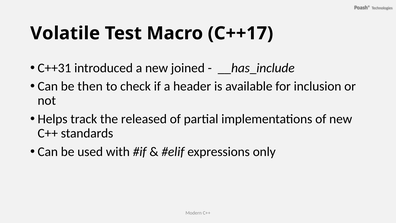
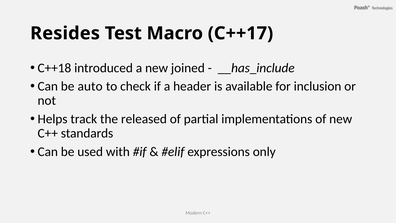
Volatile: Volatile -> Resides (65, 33)
C++31: C++31 -> C++18 (54, 68)
then: then -> auto (90, 86)
